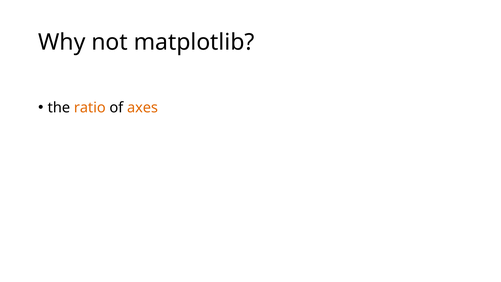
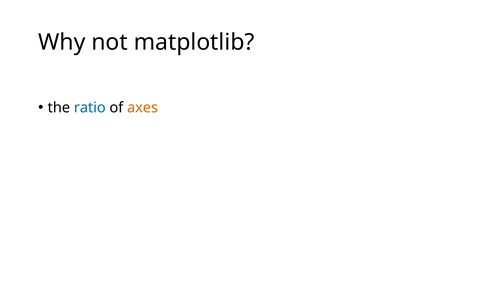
ratio colour: orange -> blue (90, 107)
